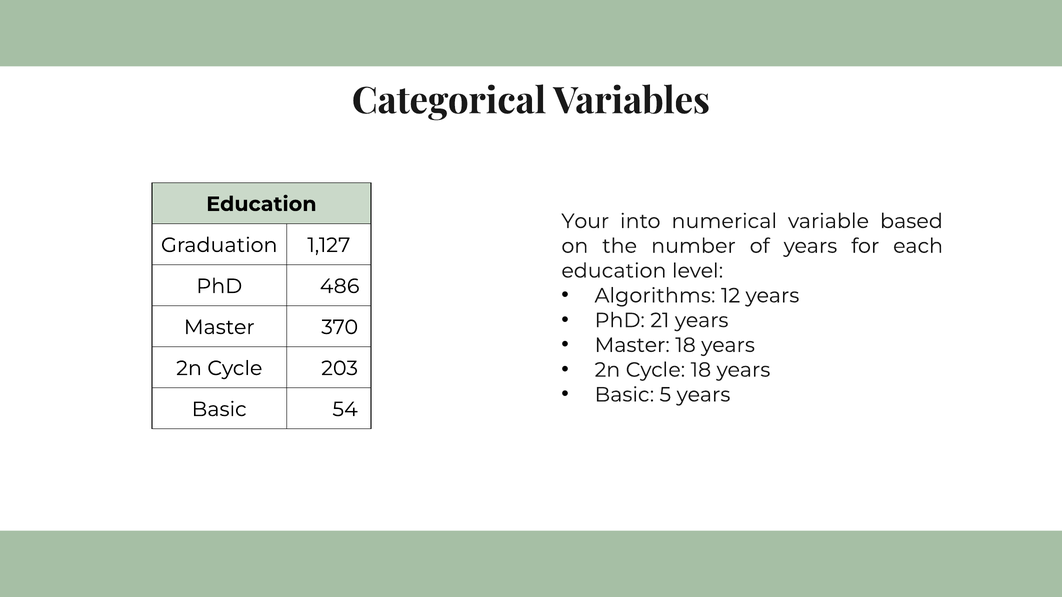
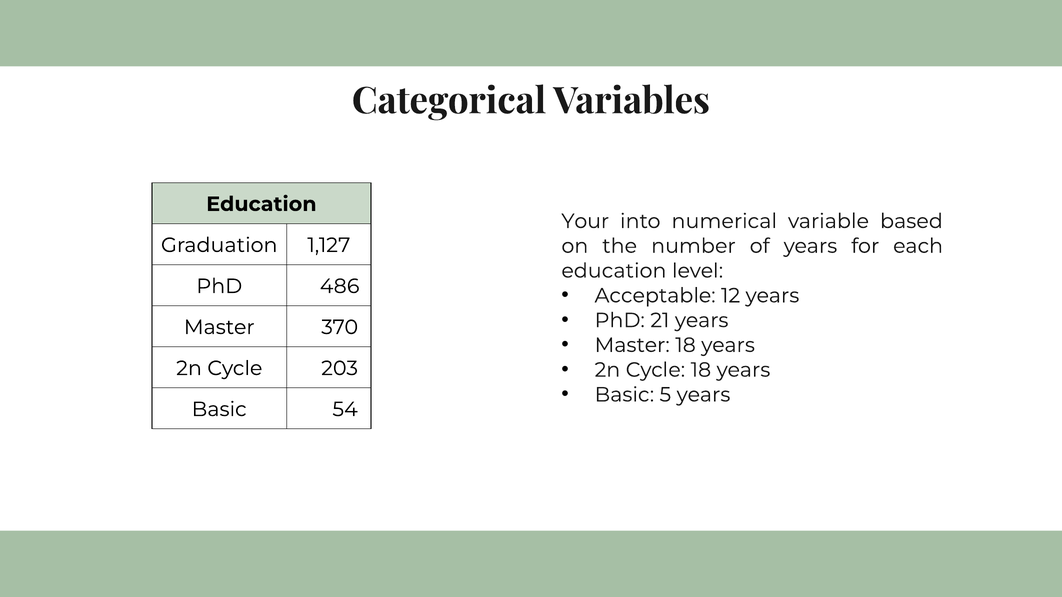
Algorithms: Algorithms -> Acceptable (655, 296)
